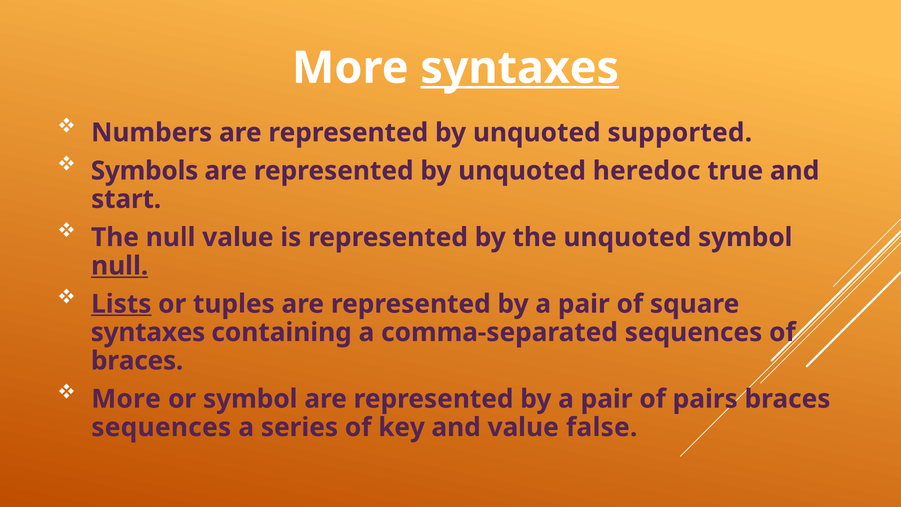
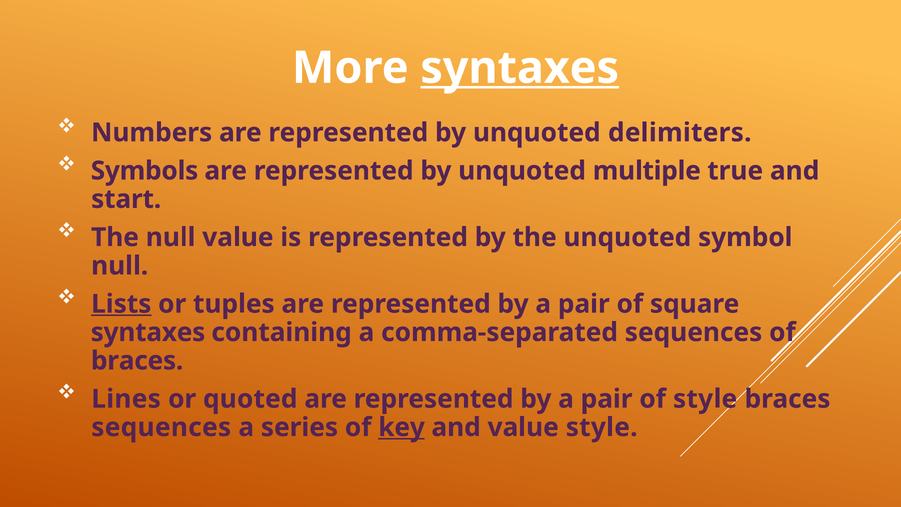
supported: supported -> delimiters (680, 133)
heredoc: heredoc -> multiple (647, 171)
null underline: present -> none (120, 266)
More: More -> Lines (126, 399)
or symbol: symbol -> quoted (250, 399)
of pairs: pairs -> style (705, 399)
key underline: none -> present (402, 427)
value false: false -> style (602, 427)
